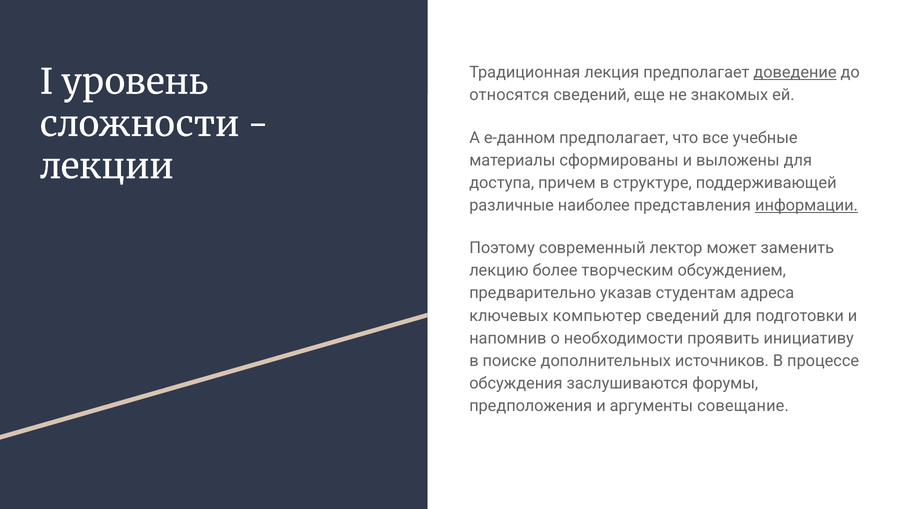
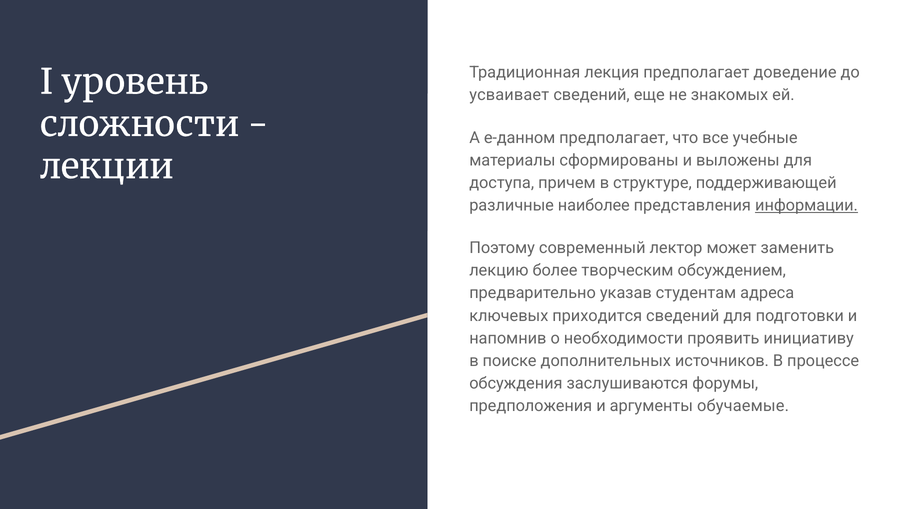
доведение underline: present -> none (795, 73)
относятся: относятся -> усваивает (509, 95)
компьютер: компьютер -> приходится (597, 316)
совещание: совещание -> обучаемые (743, 406)
